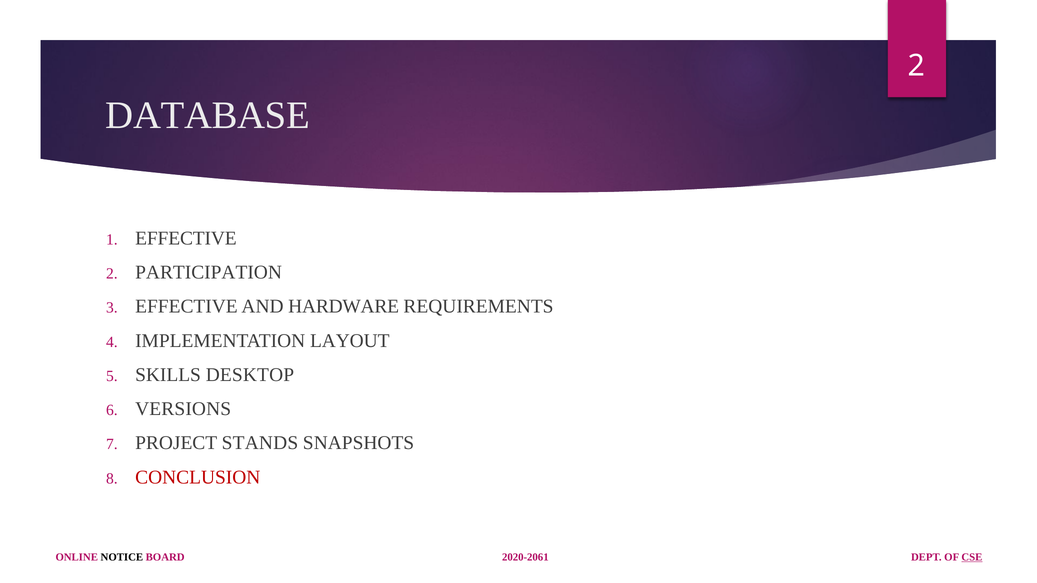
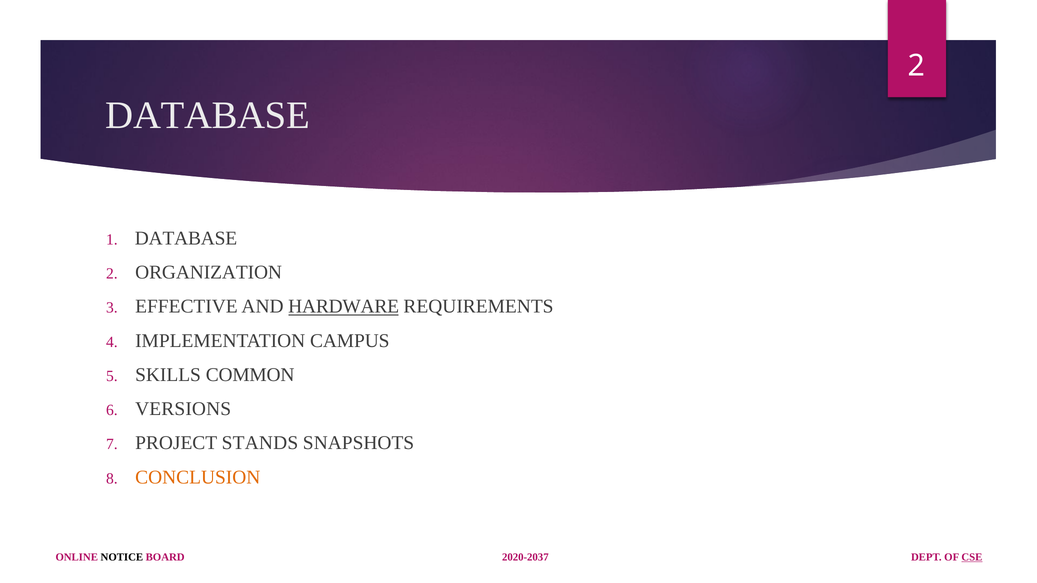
EFFECTIVE: EFFECTIVE -> DATABASE (186, 238)
PARTICIPATION: PARTICIPATION -> ORGANIZATION (209, 272)
HARDWARE underline: none -> present (344, 307)
LAYOUT: LAYOUT -> CAMPUS (350, 341)
DESKTOP: DESKTOP -> COMMON (250, 375)
CONCLUSION colour: red -> orange (198, 477)
2020-2061: 2020-2061 -> 2020-2037 (525, 557)
